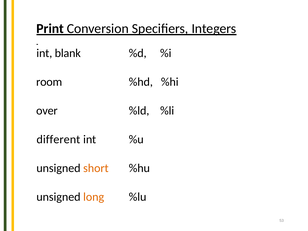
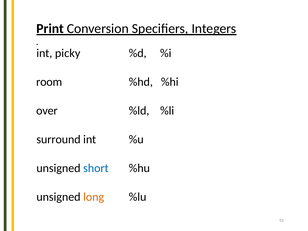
blank: blank -> picky (68, 53)
different: different -> surround (58, 139)
short colour: orange -> blue (96, 168)
